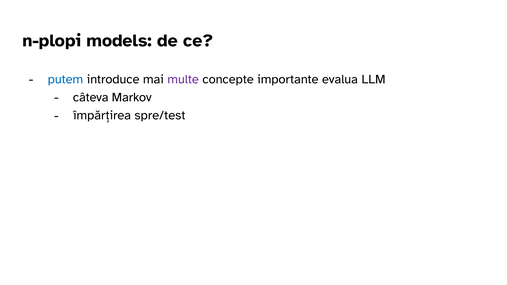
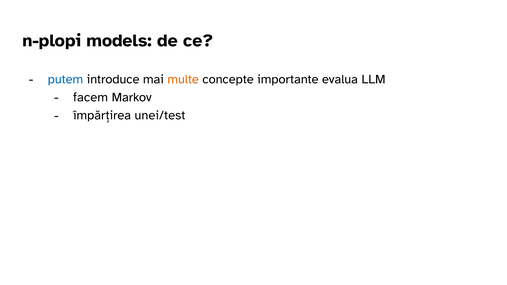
multe colour: purple -> orange (183, 79)
câteva: câteva -> facem (91, 97)
spre/test: spre/test -> unei/test (160, 116)
